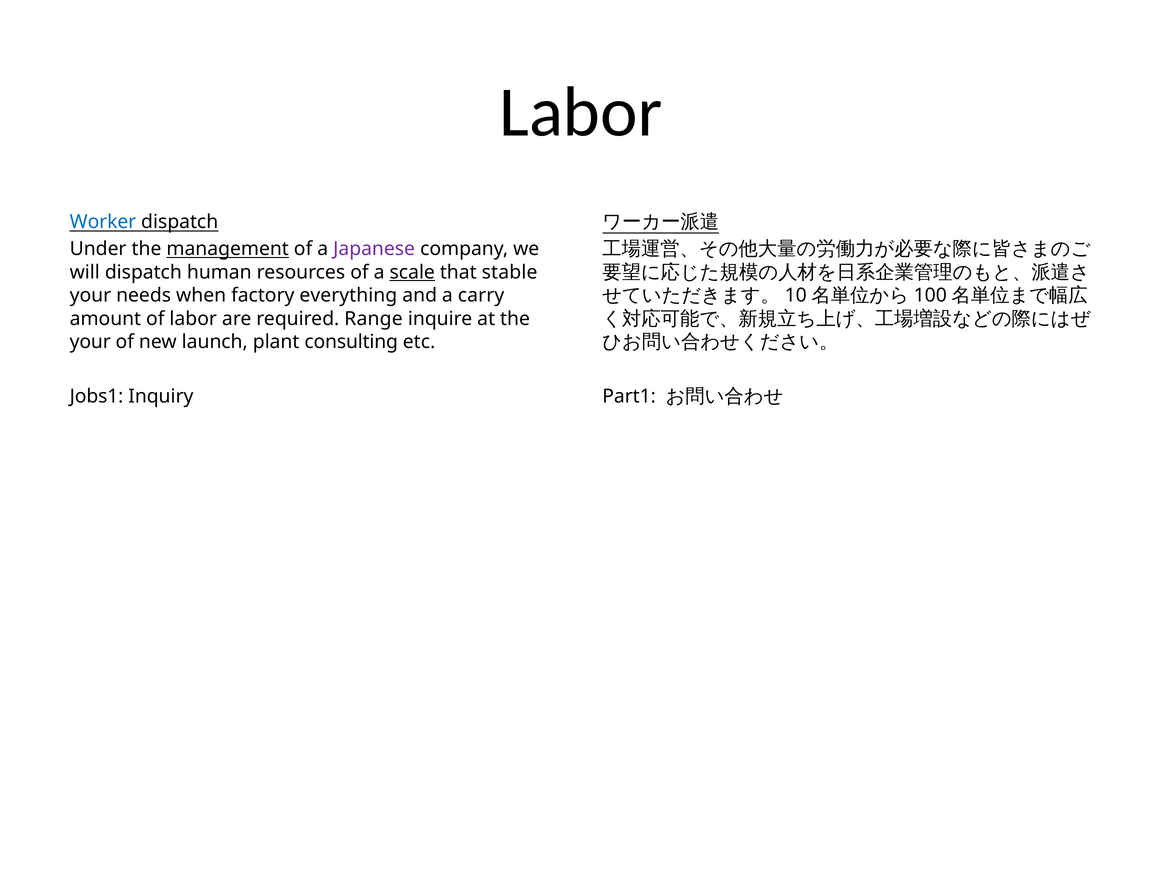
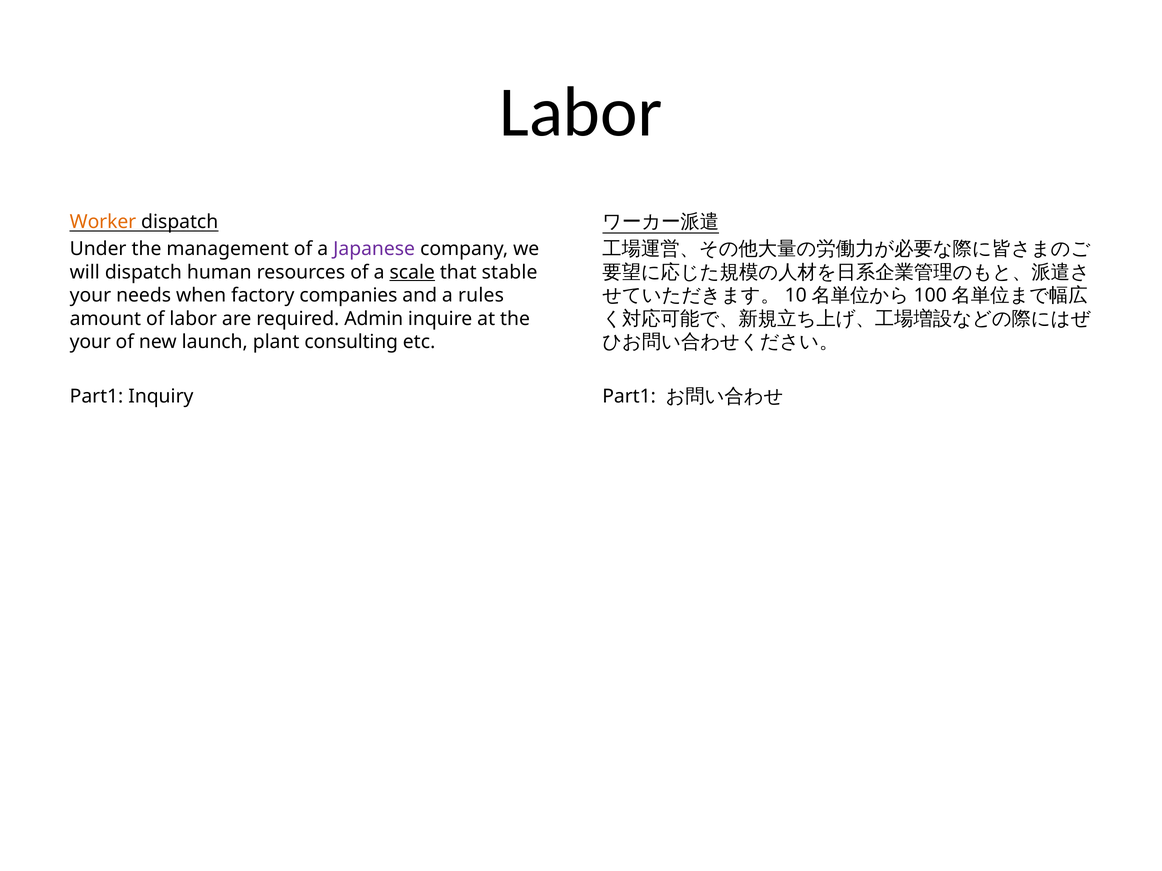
Worker colour: blue -> orange (103, 222)
management underline: present -> none (228, 249)
everything: everything -> companies (348, 296)
carry: carry -> rules (481, 296)
Range: Range -> Admin (374, 319)
Jobs1: Jobs1 -> Part1 (96, 396)
